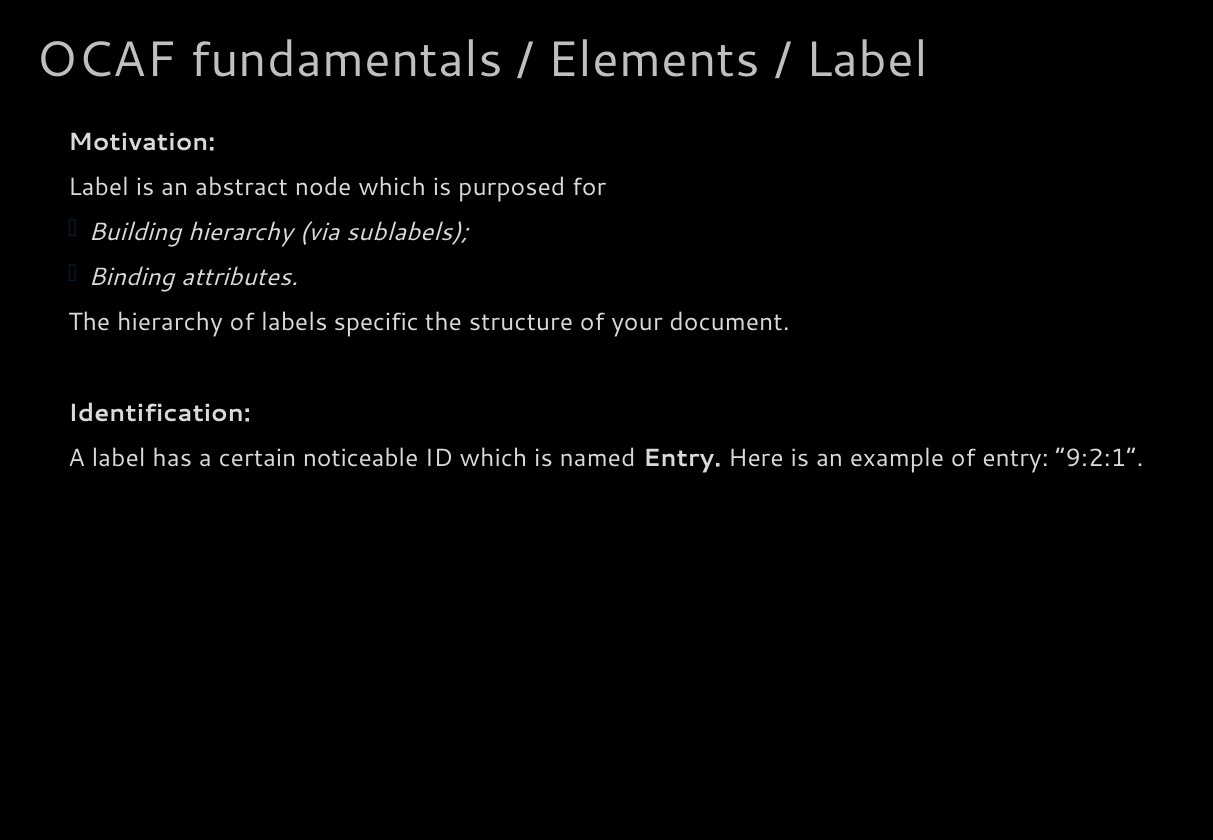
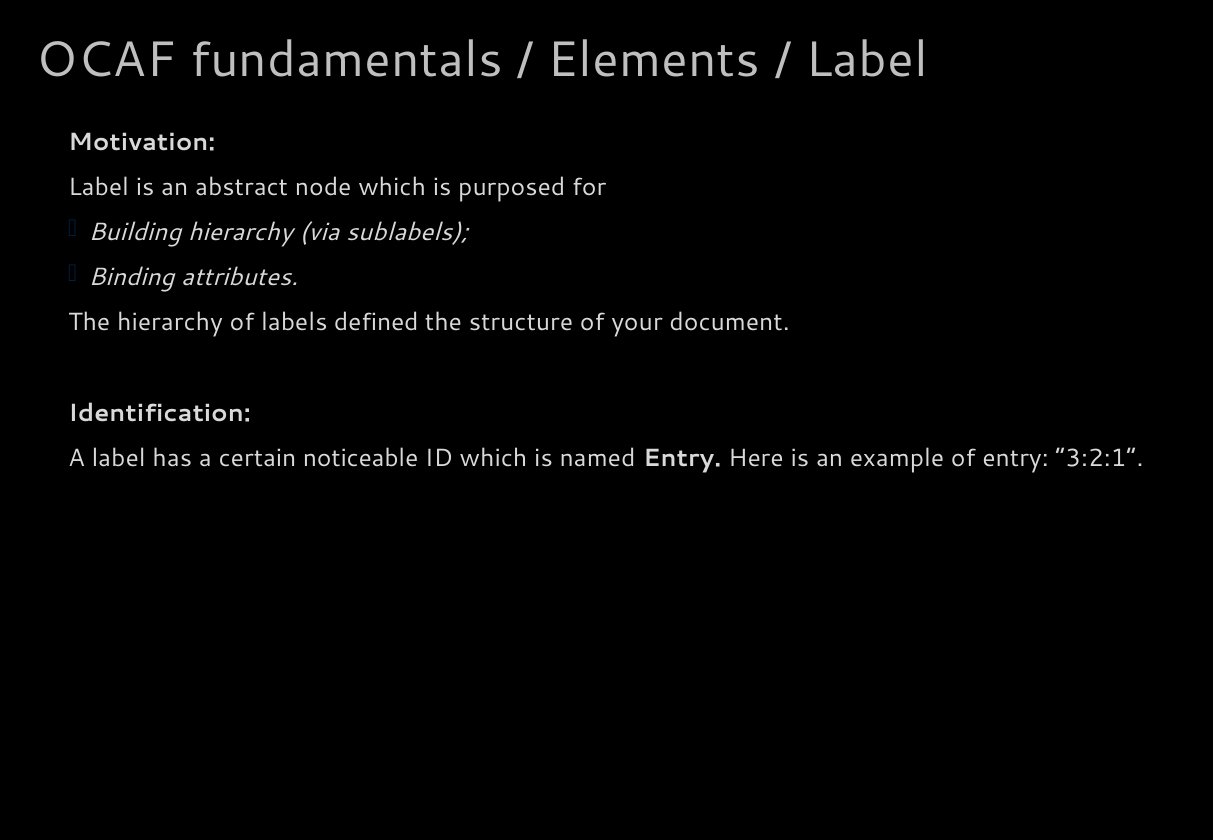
specific: specific -> defined (376, 323)
9:2:1: 9:2:1 -> 3:2:1 (1099, 458)
